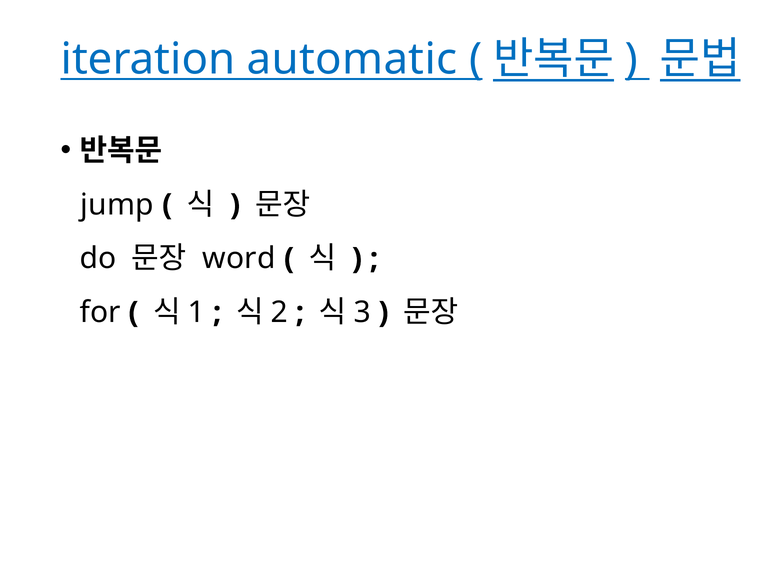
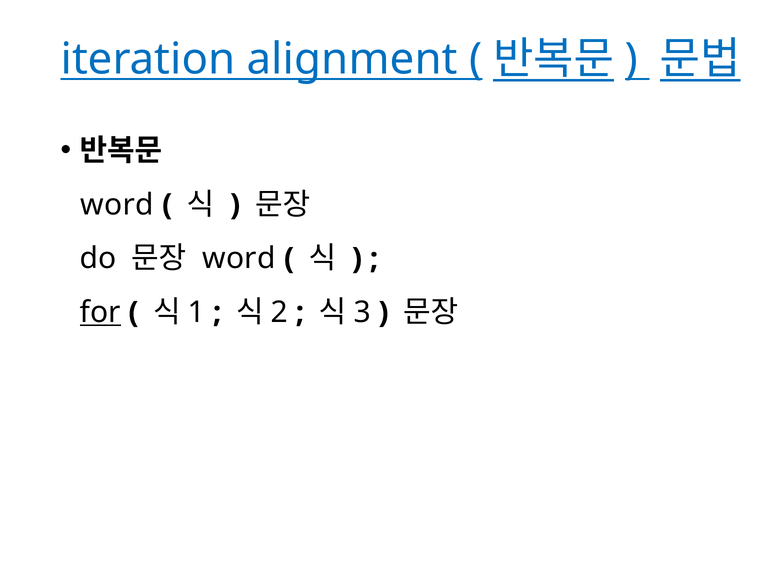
automatic: automatic -> alignment (352, 59)
jump: jump -> word (117, 205)
for underline: none -> present (100, 313)
